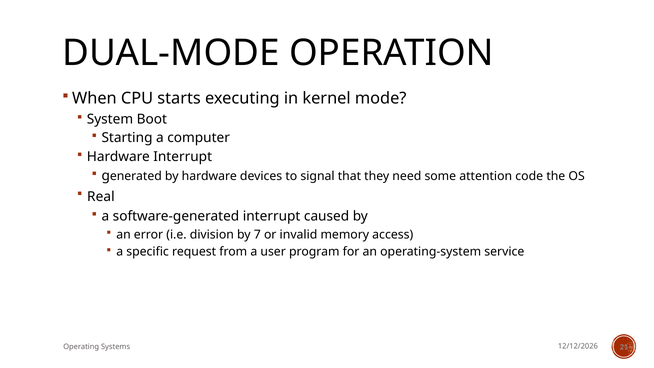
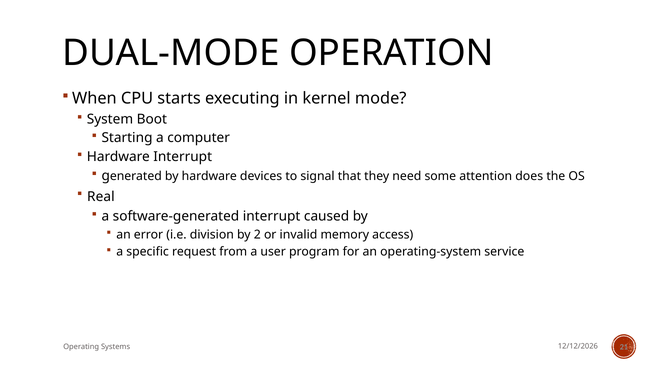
code: code -> does (529, 176)
7: 7 -> 2 (257, 234)
